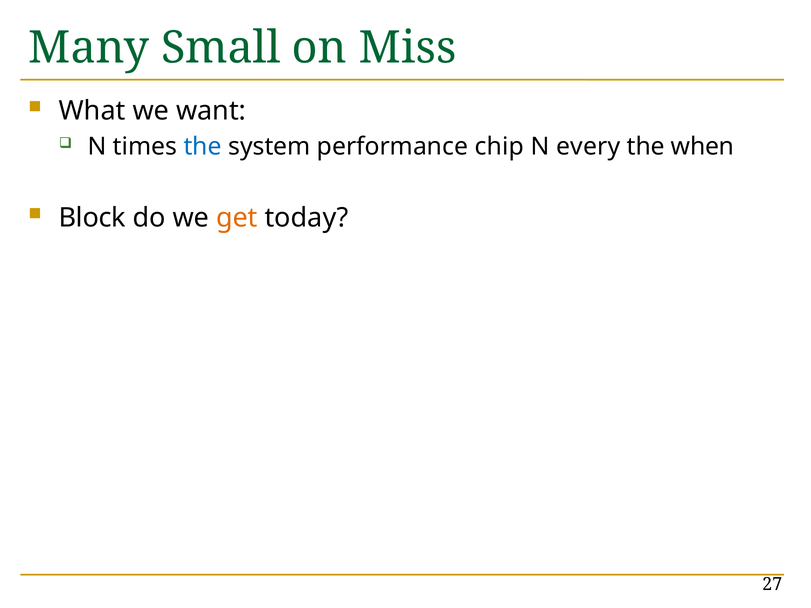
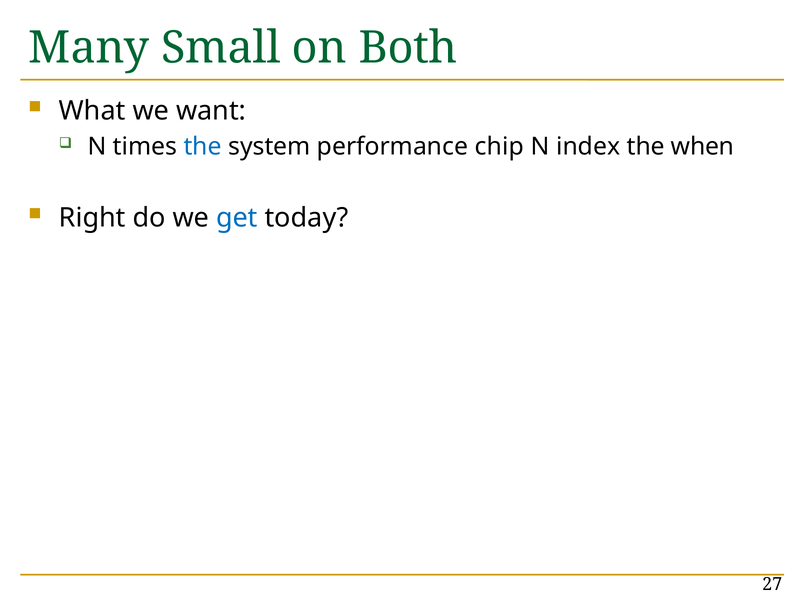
Miss: Miss -> Both (408, 48)
every: every -> index (588, 147)
Block: Block -> Right (92, 218)
get colour: orange -> blue (237, 218)
